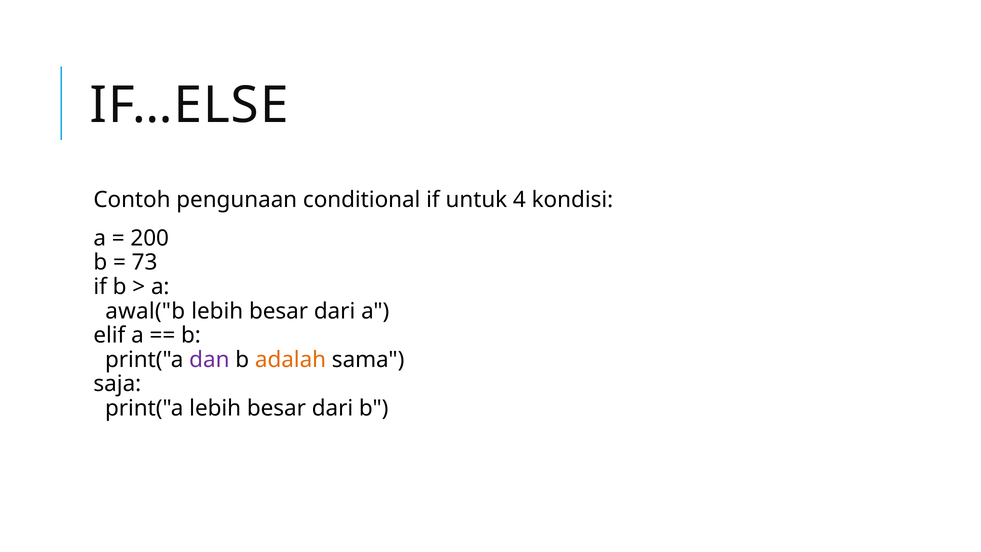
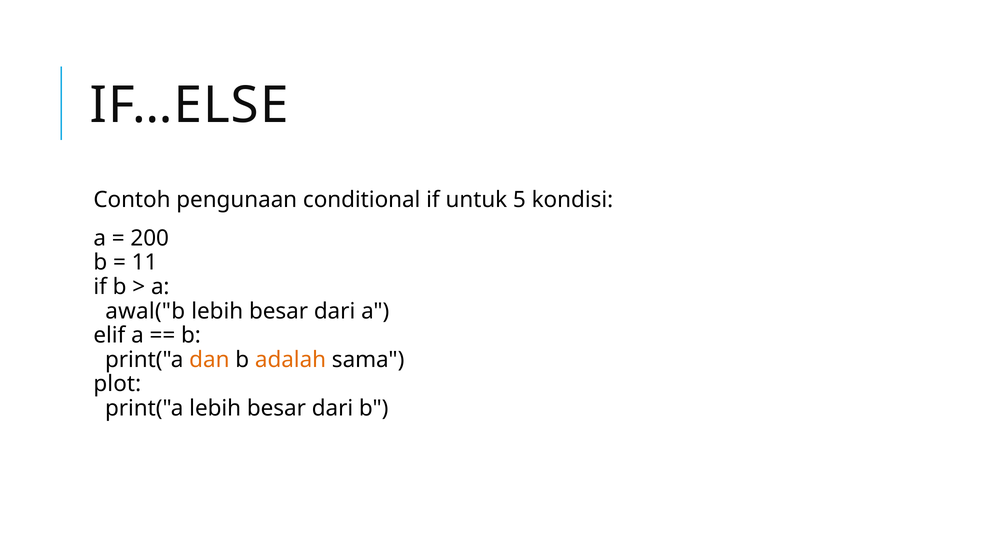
4: 4 -> 5 (519, 200)
73: 73 -> 11 (145, 262)
dan colour: purple -> orange (209, 360)
saja: saja -> plot (117, 384)
